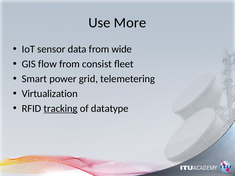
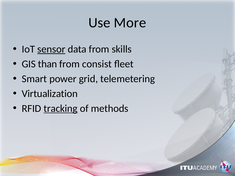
sensor underline: none -> present (51, 49)
wide: wide -> skills (122, 49)
flow: flow -> than (48, 64)
datatype: datatype -> methods (110, 109)
